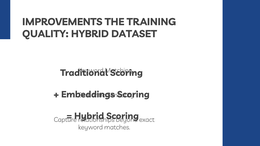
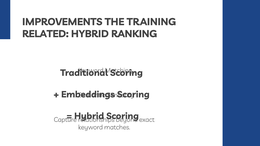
QUALITY: QUALITY -> RELATED (45, 34)
DATASET: DATASET -> RANKING (134, 34)
